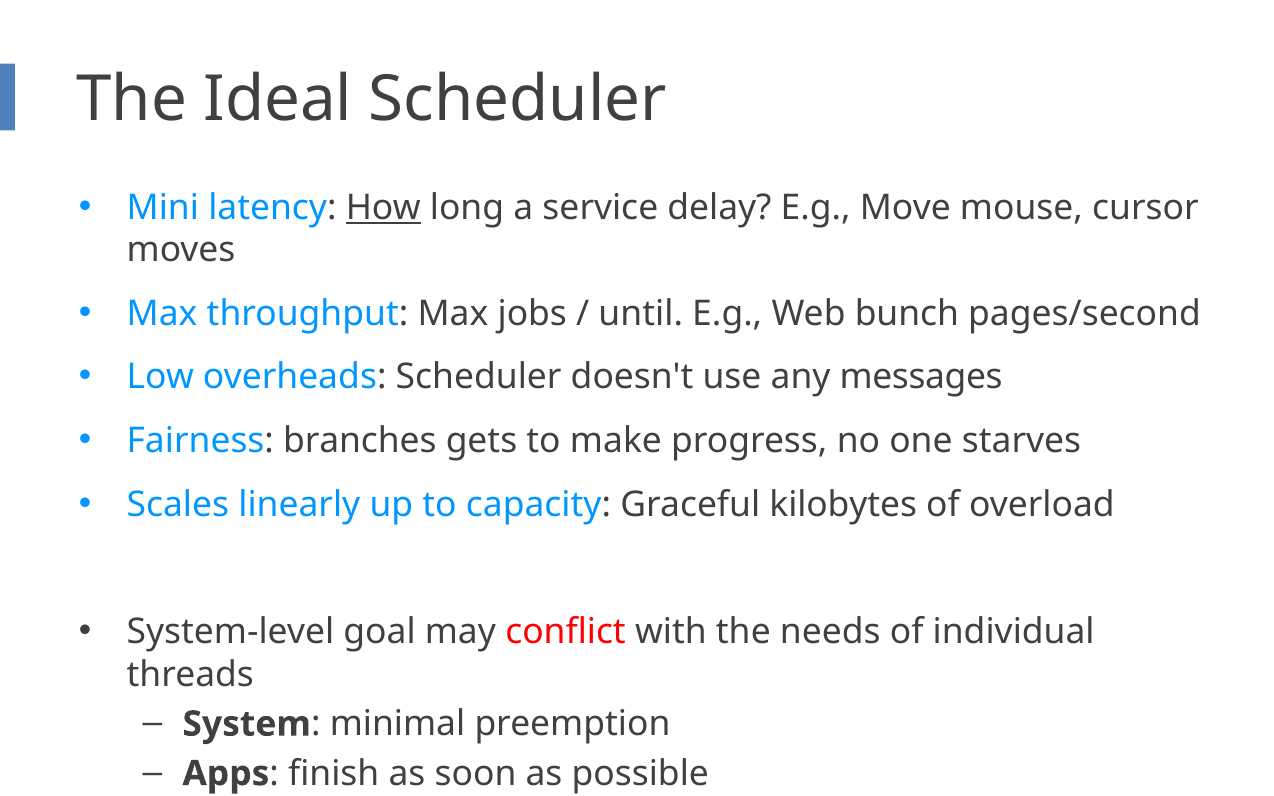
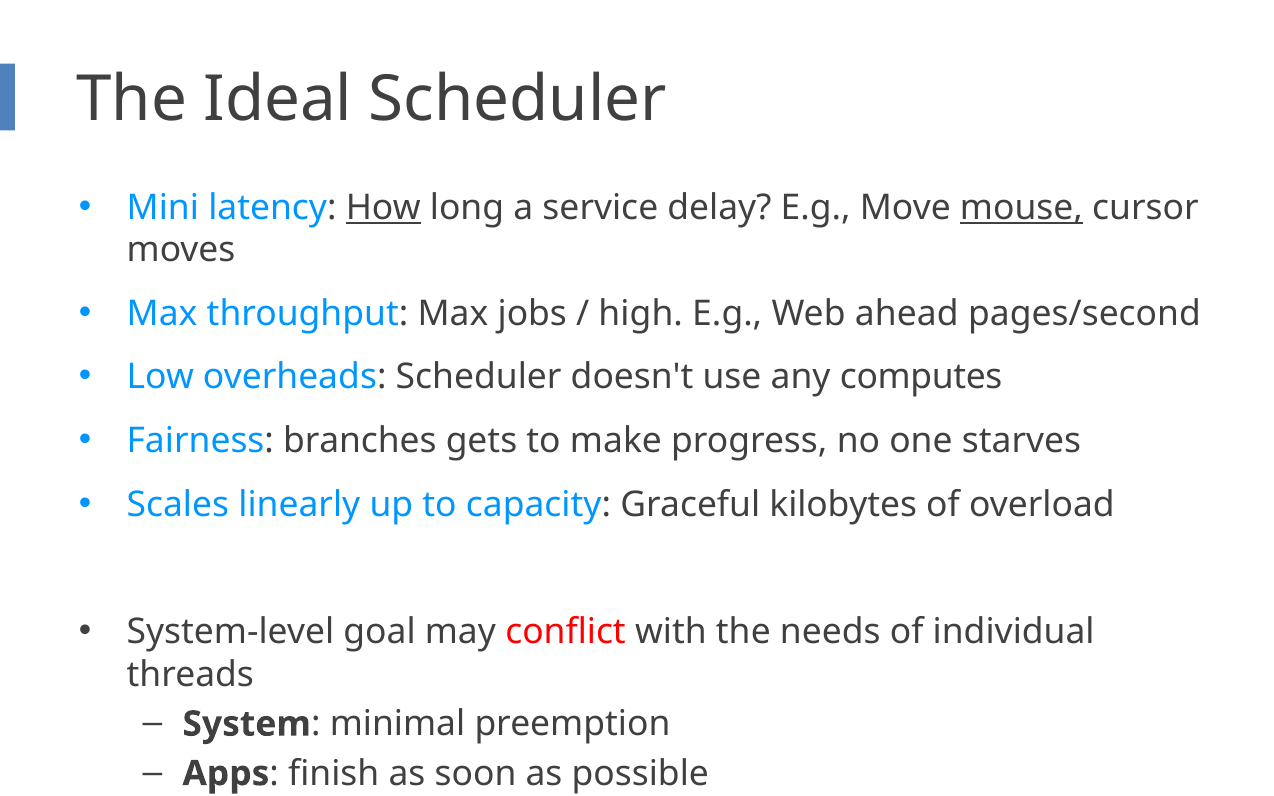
mouse underline: none -> present (1021, 208)
until: until -> high (641, 314)
bunch: bunch -> ahead (907, 314)
messages: messages -> computes (921, 377)
